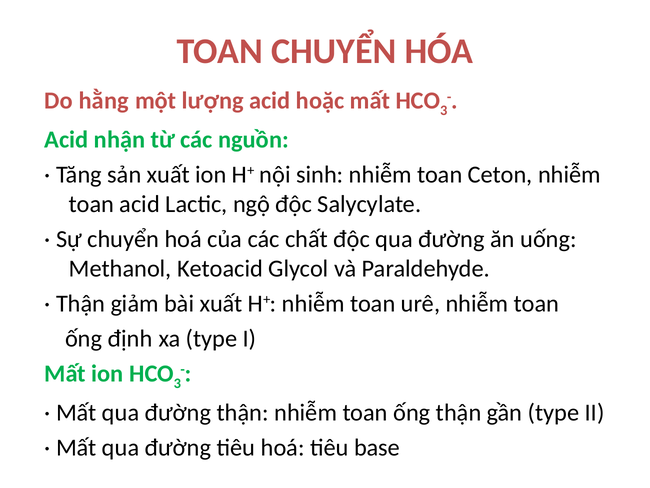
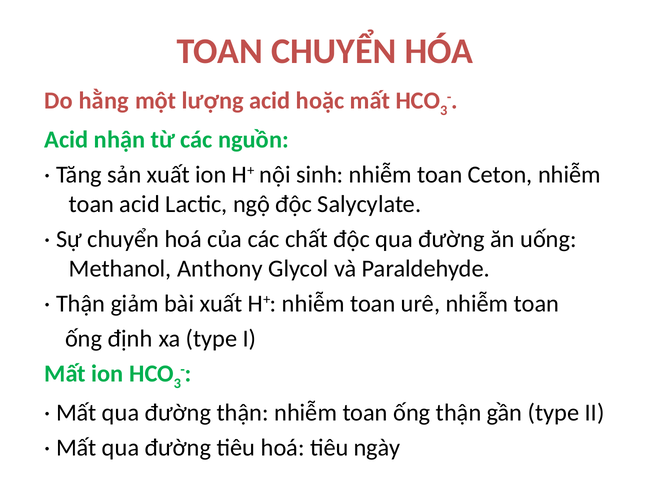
Ketoacid: Ketoacid -> Anthony (220, 268)
base: base -> ngày (377, 447)
